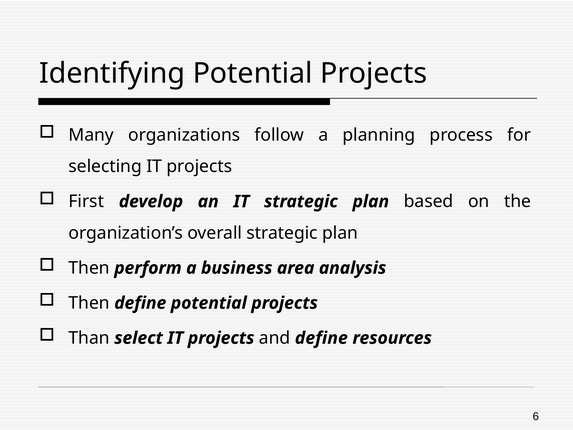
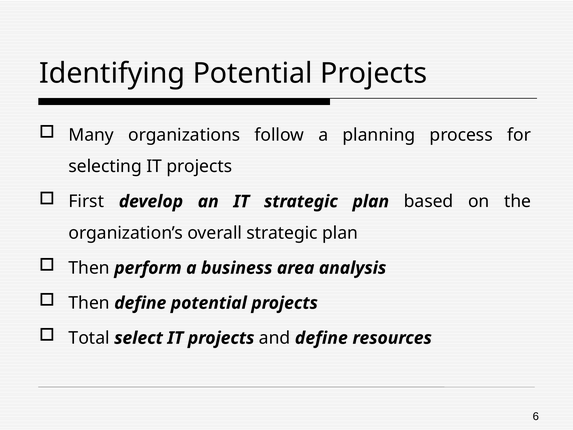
Than: Than -> Total (89, 338)
